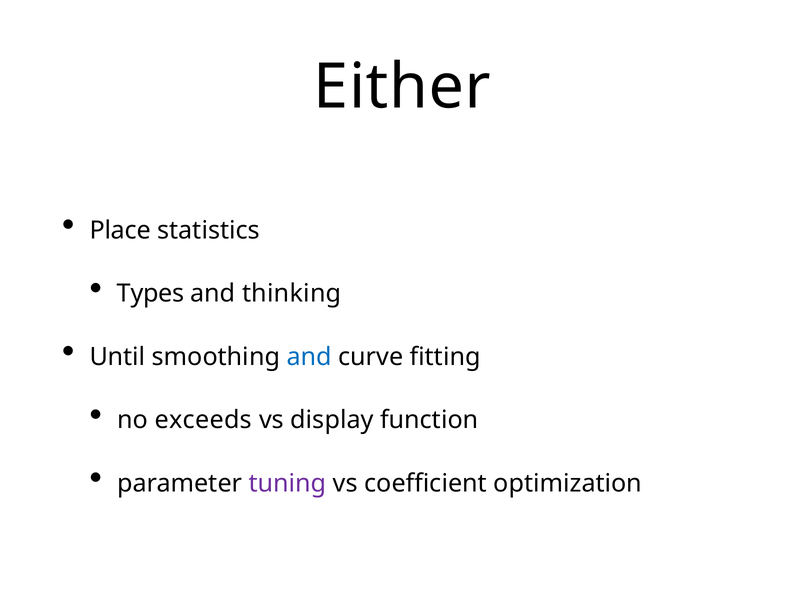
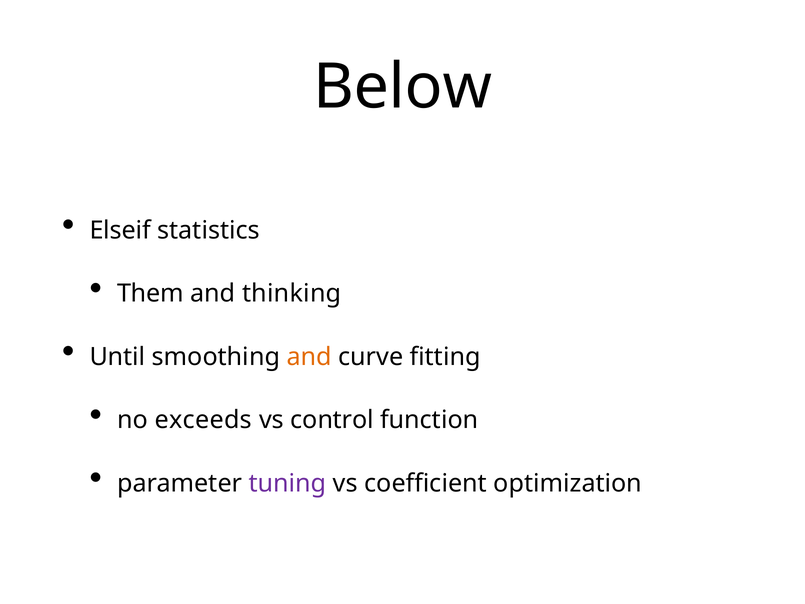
Either: Either -> Below (403, 87)
Place: Place -> Elseif (120, 230)
Types: Types -> Them (151, 293)
and colour: blue -> orange (309, 357)
display: display -> control (332, 420)
